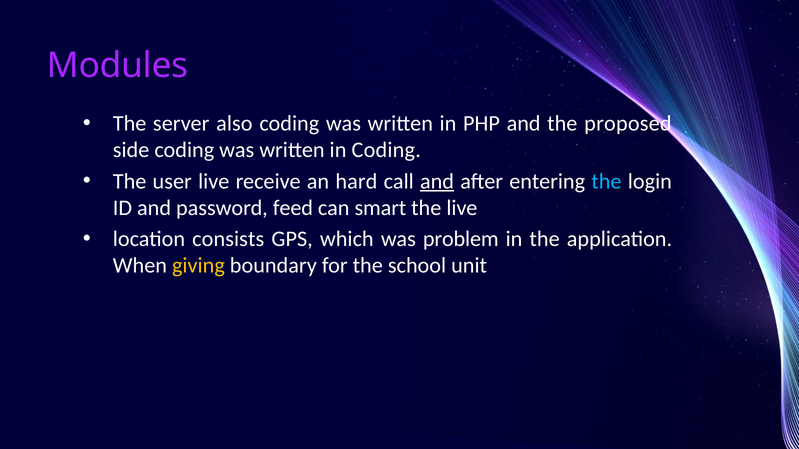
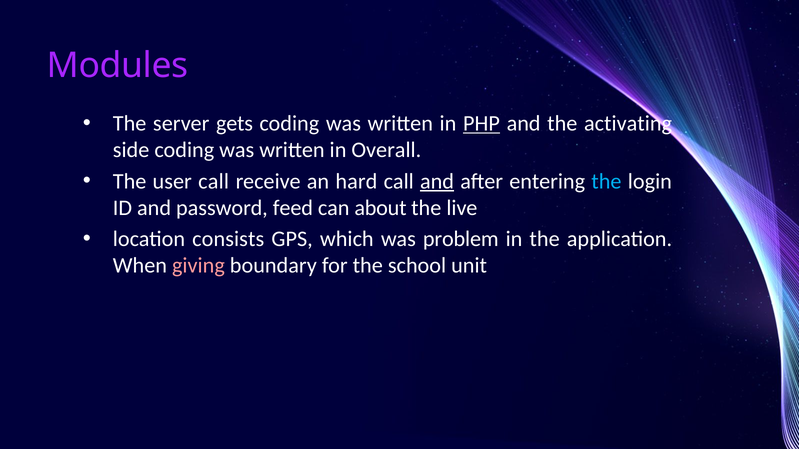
also: also -> gets (235, 124)
PHP underline: none -> present (481, 124)
proposed: proposed -> activating (628, 124)
in Coding: Coding -> Overall (386, 150)
user live: live -> call (214, 181)
smart: smart -> about (380, 208)
giving colour: yellow -> pink (198, 266)
